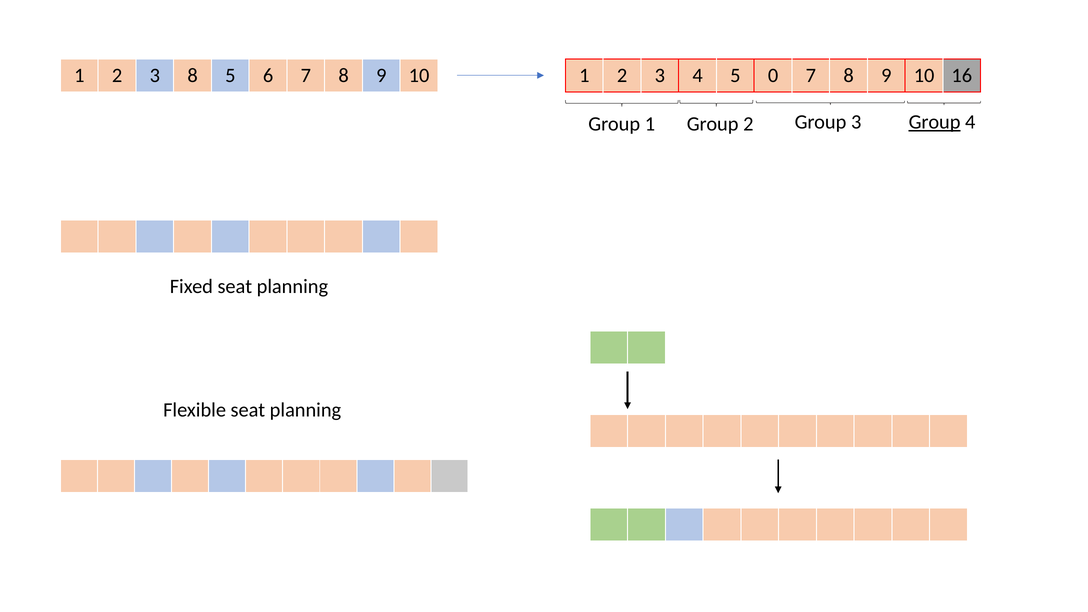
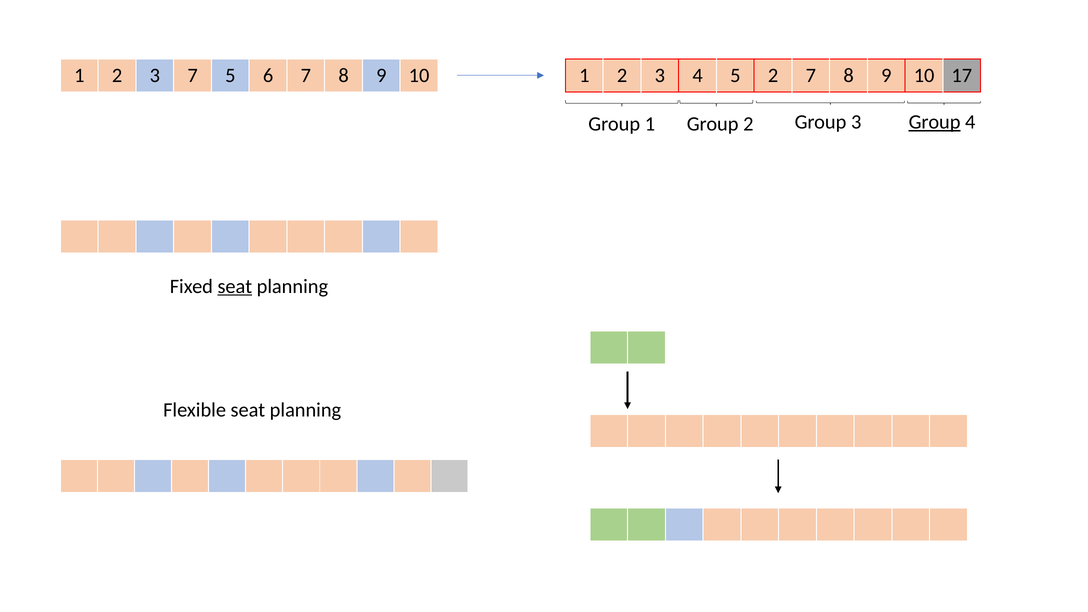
3 8: 8 -> 7 (193, 76)
5 0: 0 -> 2 (773, 76)
16: 16 -> 17 (962, 76)
seat underline: none -> present (235, 286)
